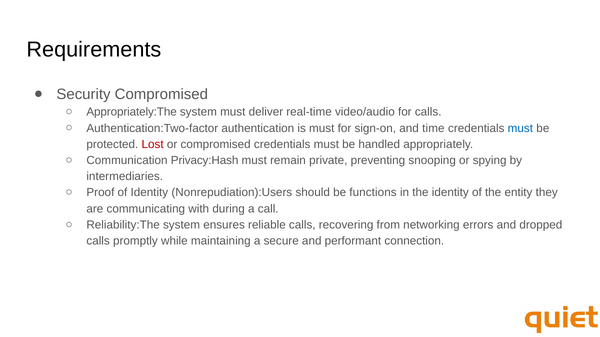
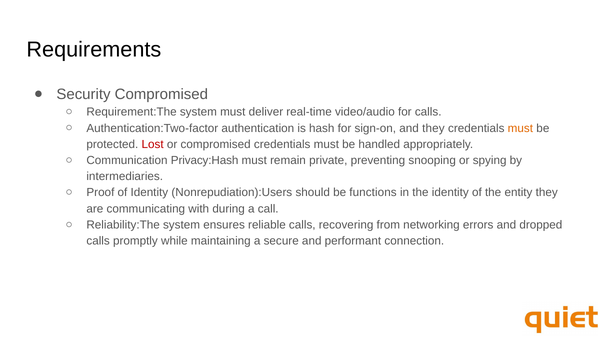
Appropriately:The: Appropriately:The -> Requirement:The (132, 112)
is must: must -> hash (322, 128)
and time: time -> they (433, 128)
must colour: blue -> orange (520, 128)
